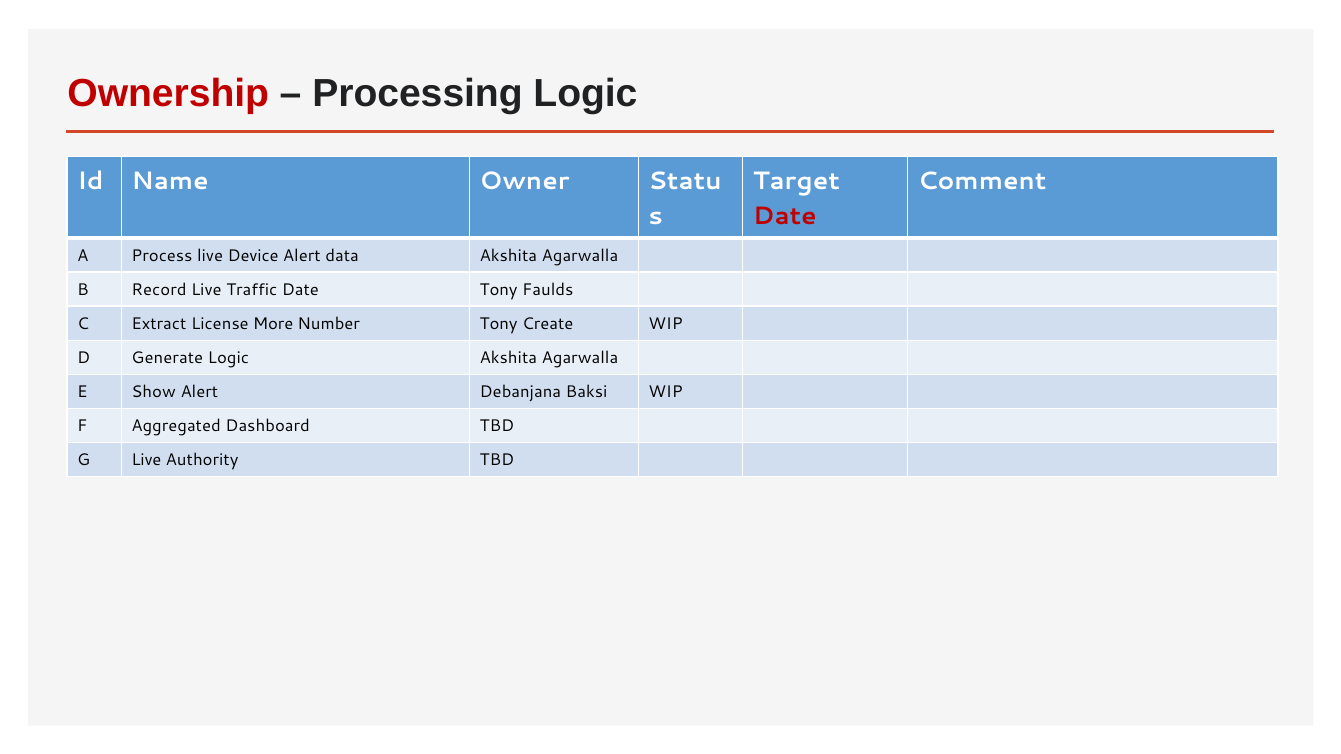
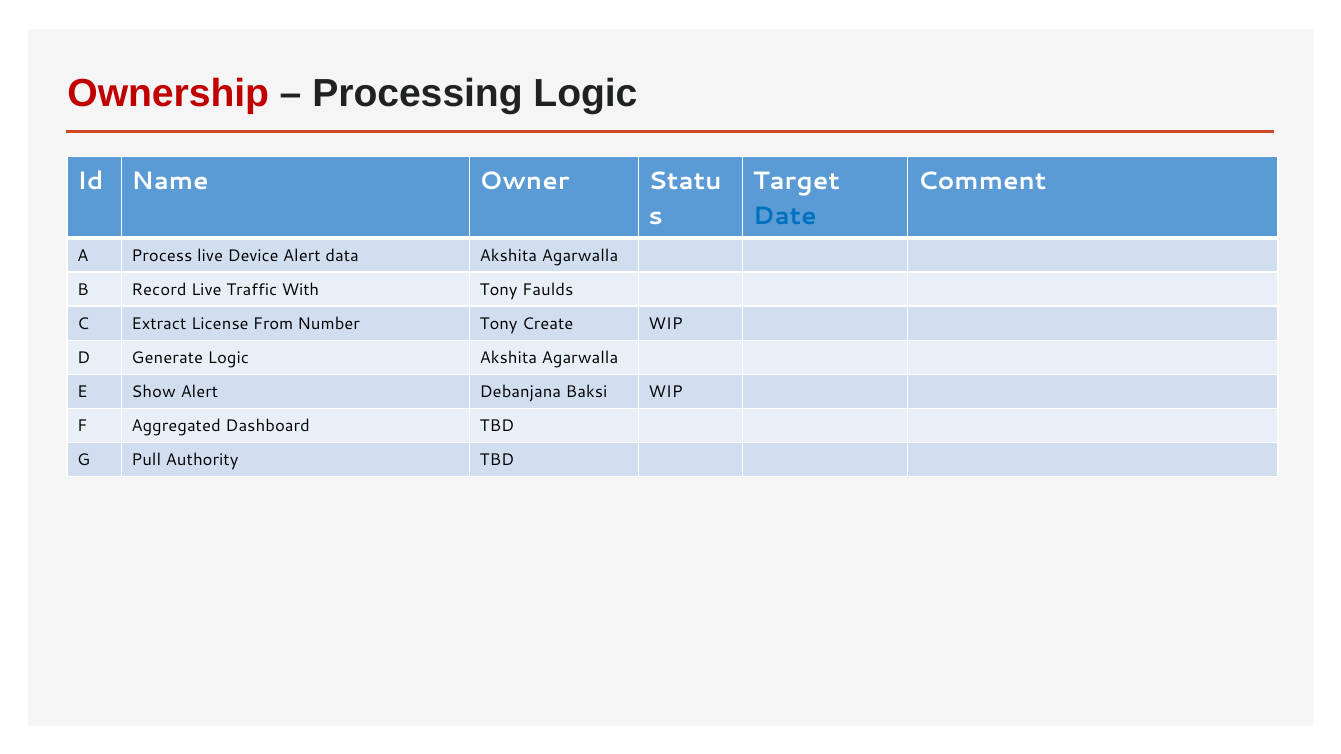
Date colour: red -> blue (785, 217)
Traffic Date: Date -> With (300, 290)
More: More -> From (273, 324)
G Live: Live -> Pull (146, 460)
